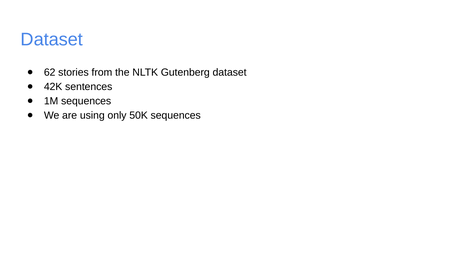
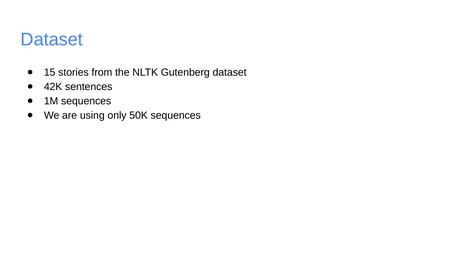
62: 62 -> 15 (50, 72)
